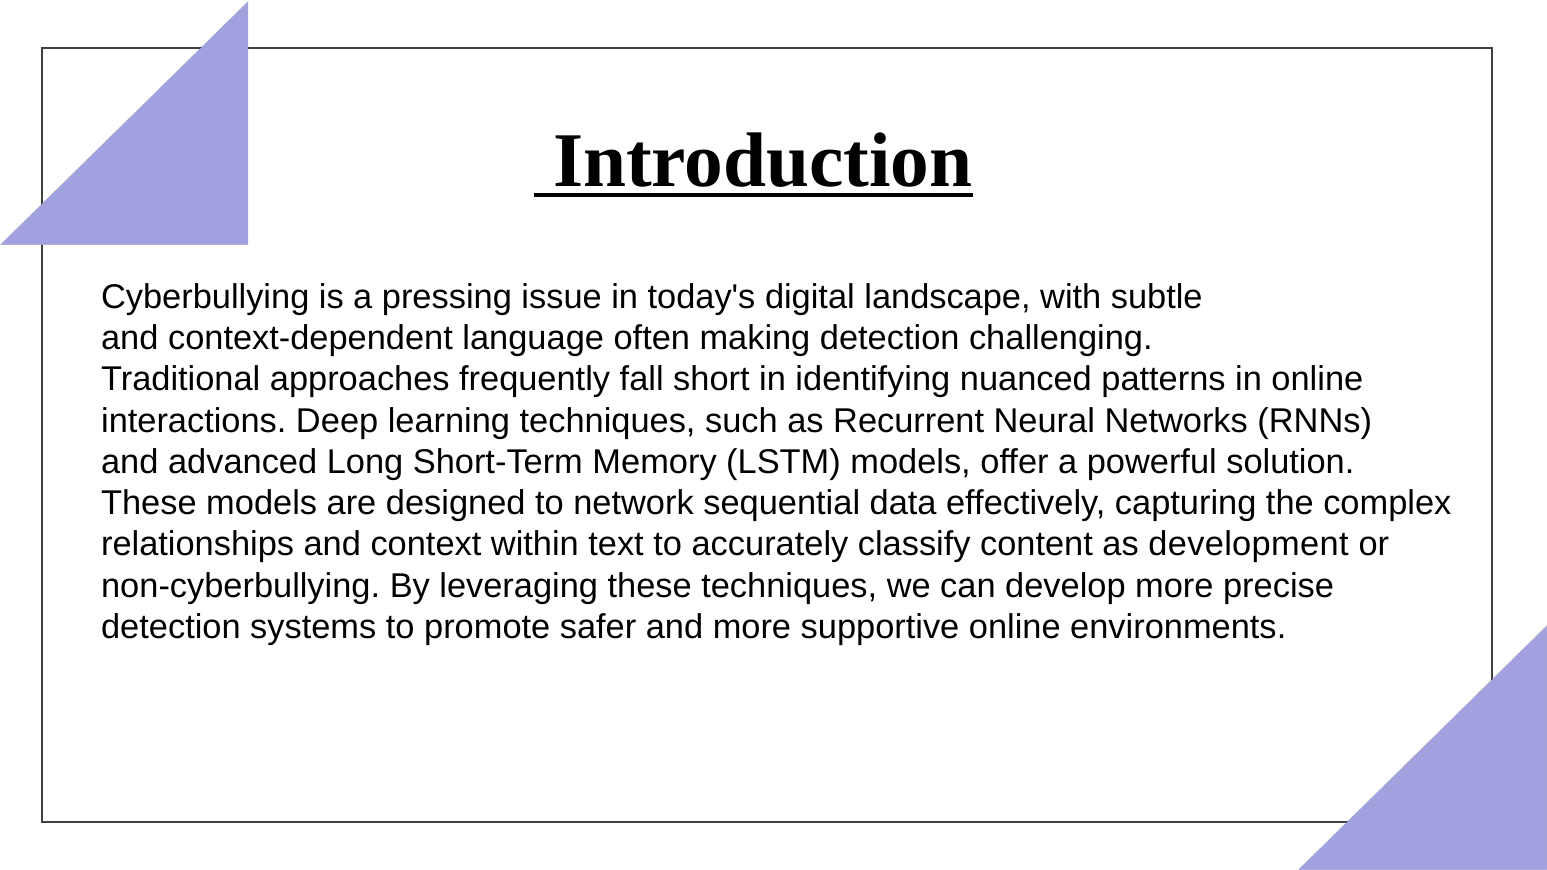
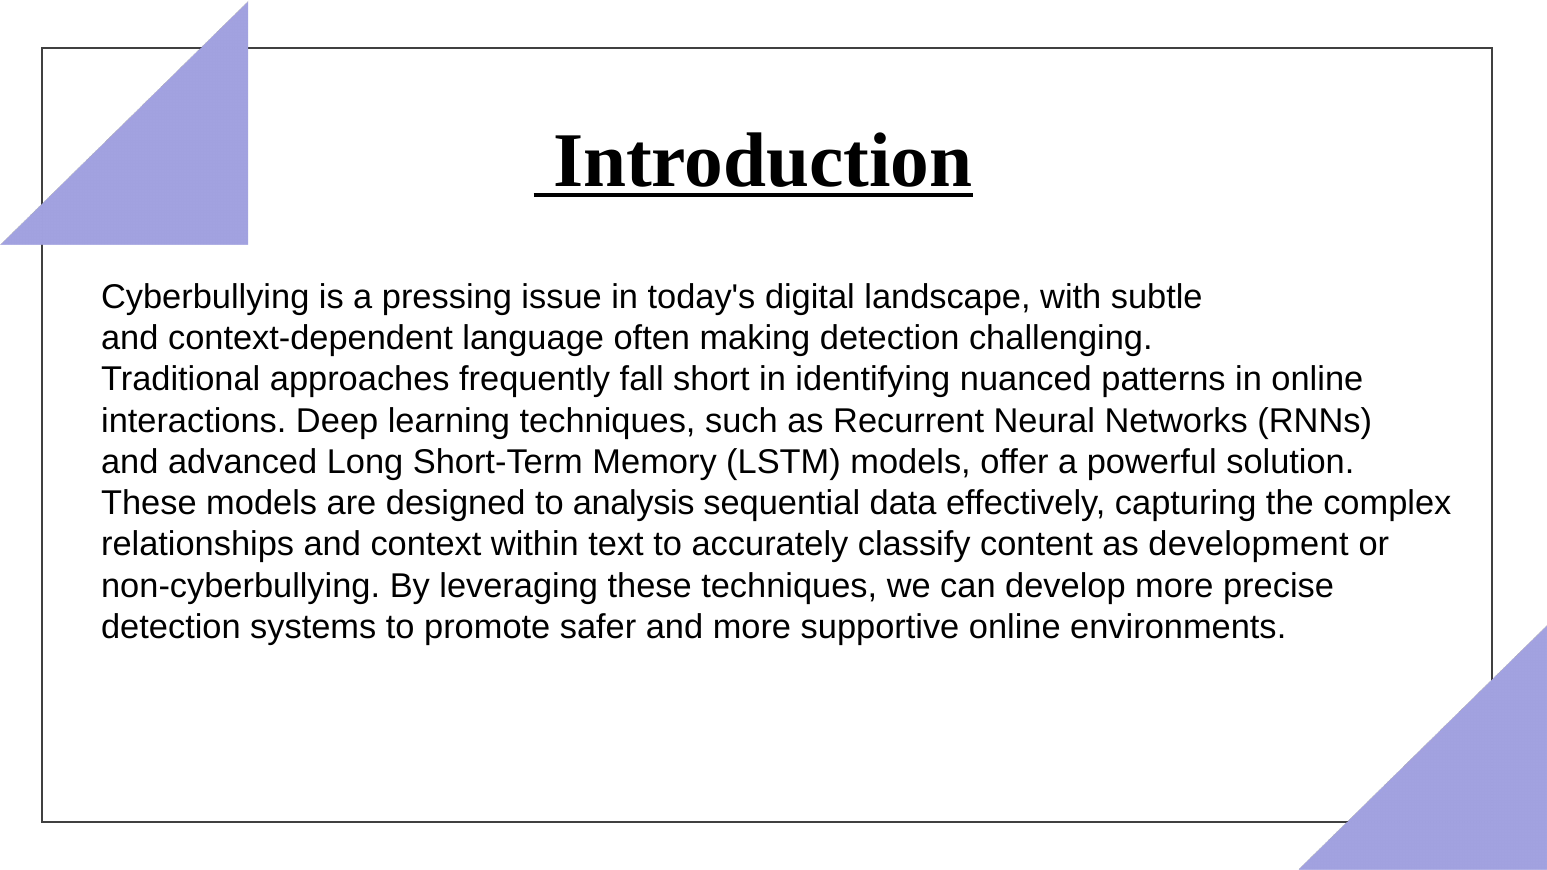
network: network -> analysis (634, 503)
